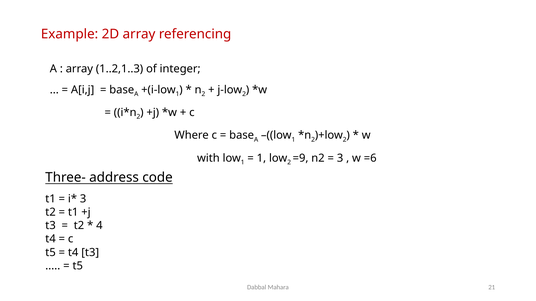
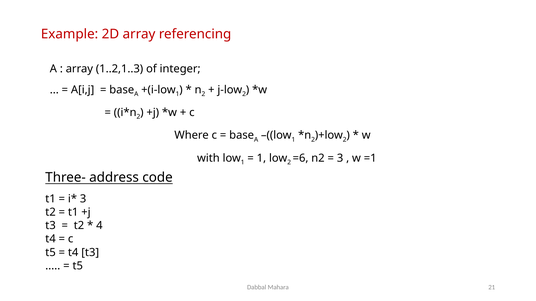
=9: =9 -> =6 (301, 158)
=6: =6 -> =1 (370, 158)
